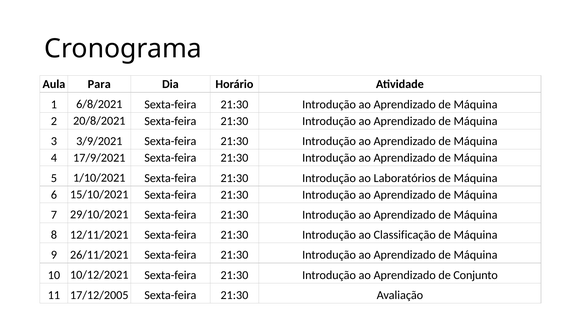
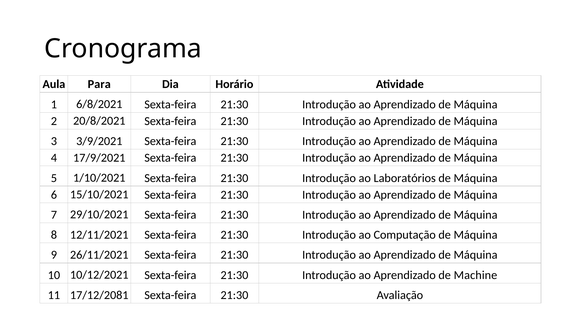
Classificação: Classificação -> Computação (405, 235)
Conjunto: Conjunto -> Machine (475, 275)
17/12/2005: 17/12/2005 -> 17/12/2081 (99, 295)
